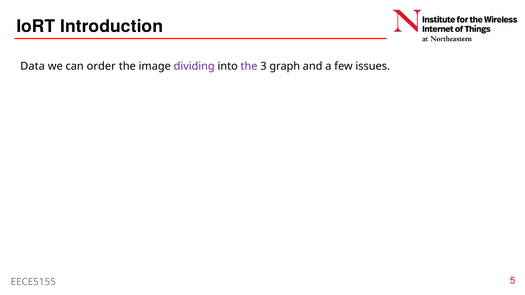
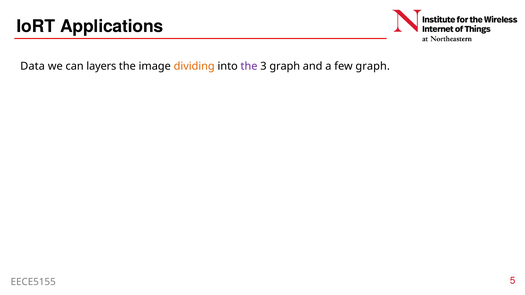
Introduction: Introduction -> Applications (112, 26)
order: order -> layers (101, 66)
dividing colour: purple -> orange (194, 66)
few issues: issues -> graph (373, 66)
